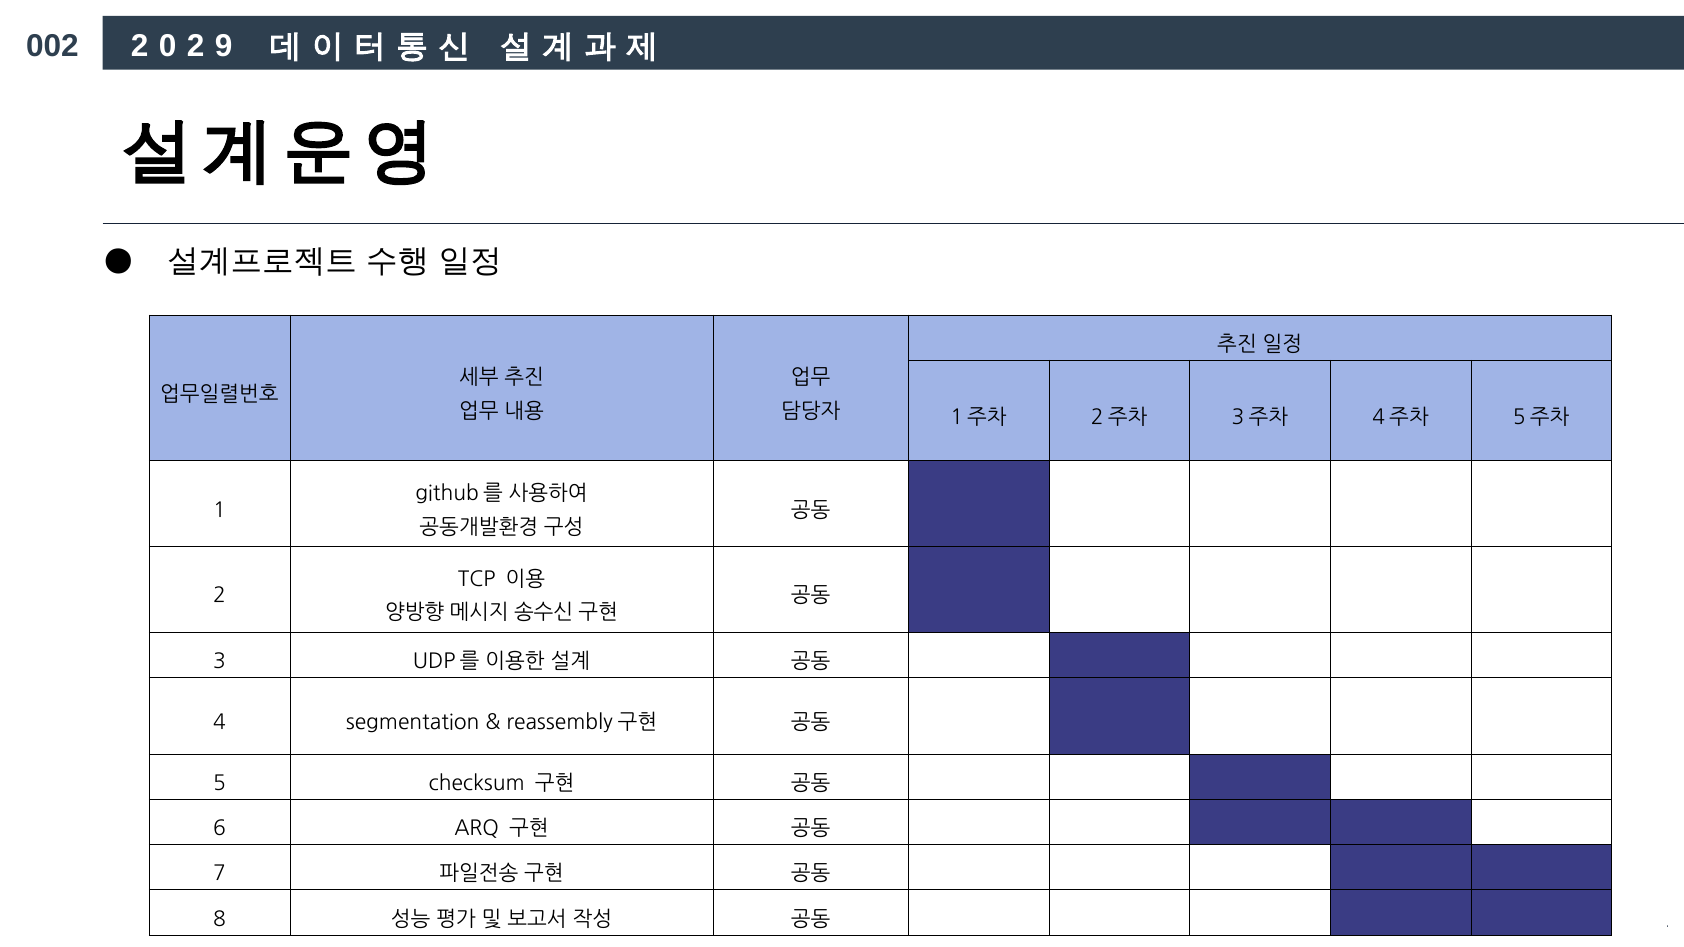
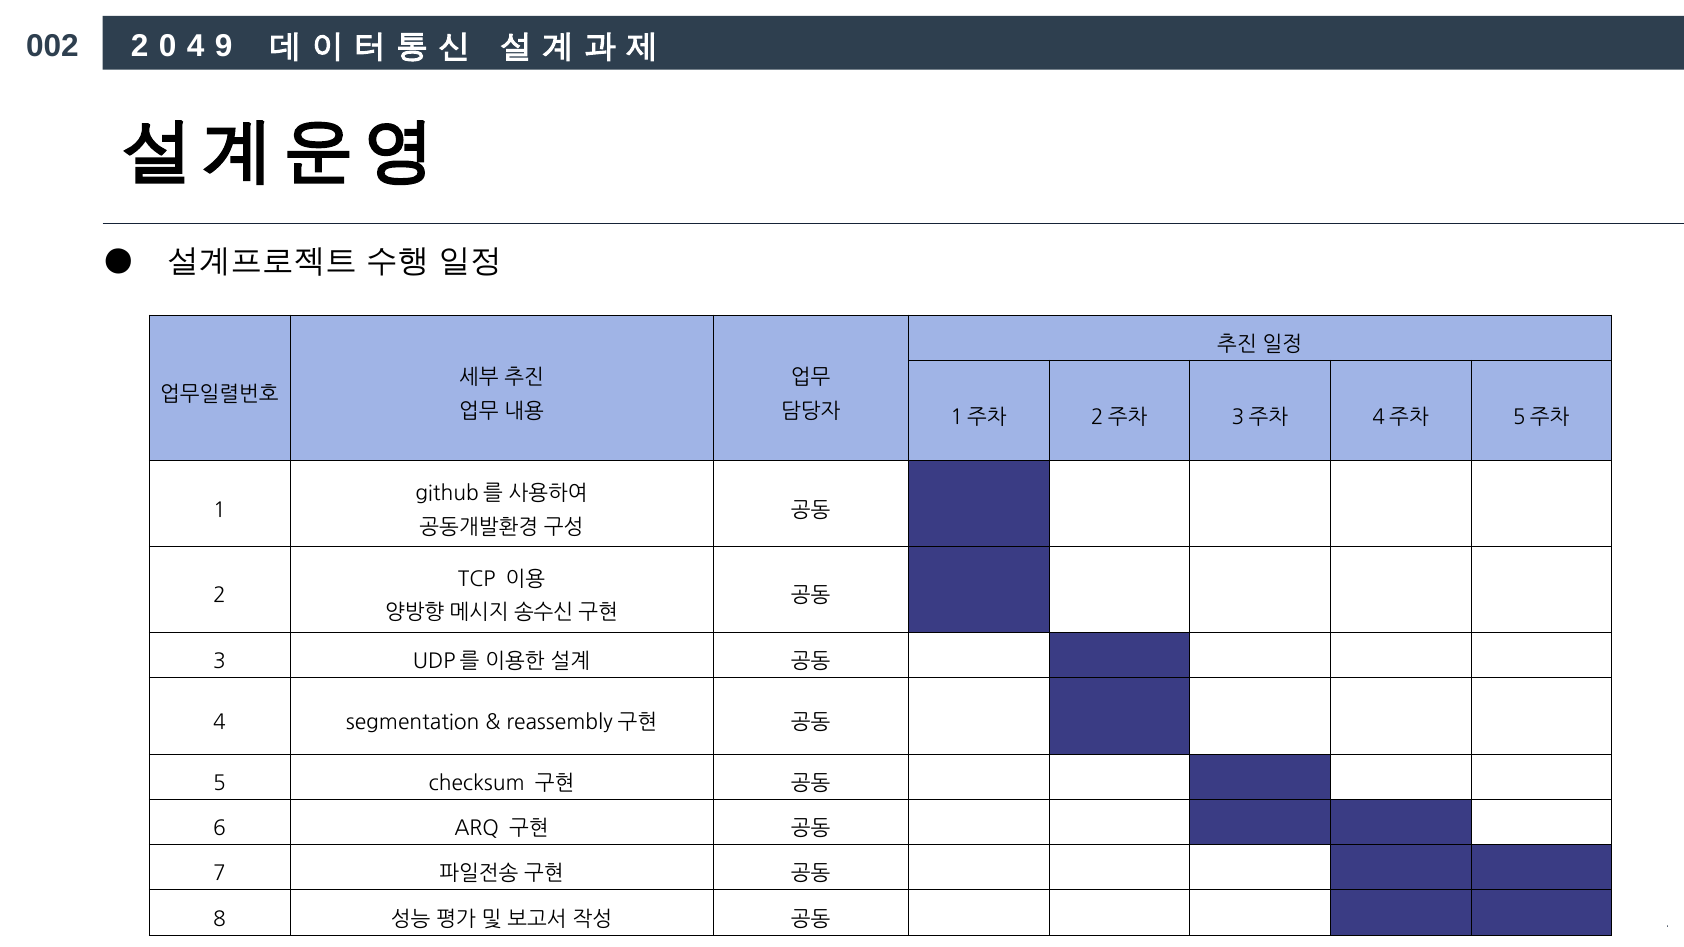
2: 2 -> 4 (196, 46)
